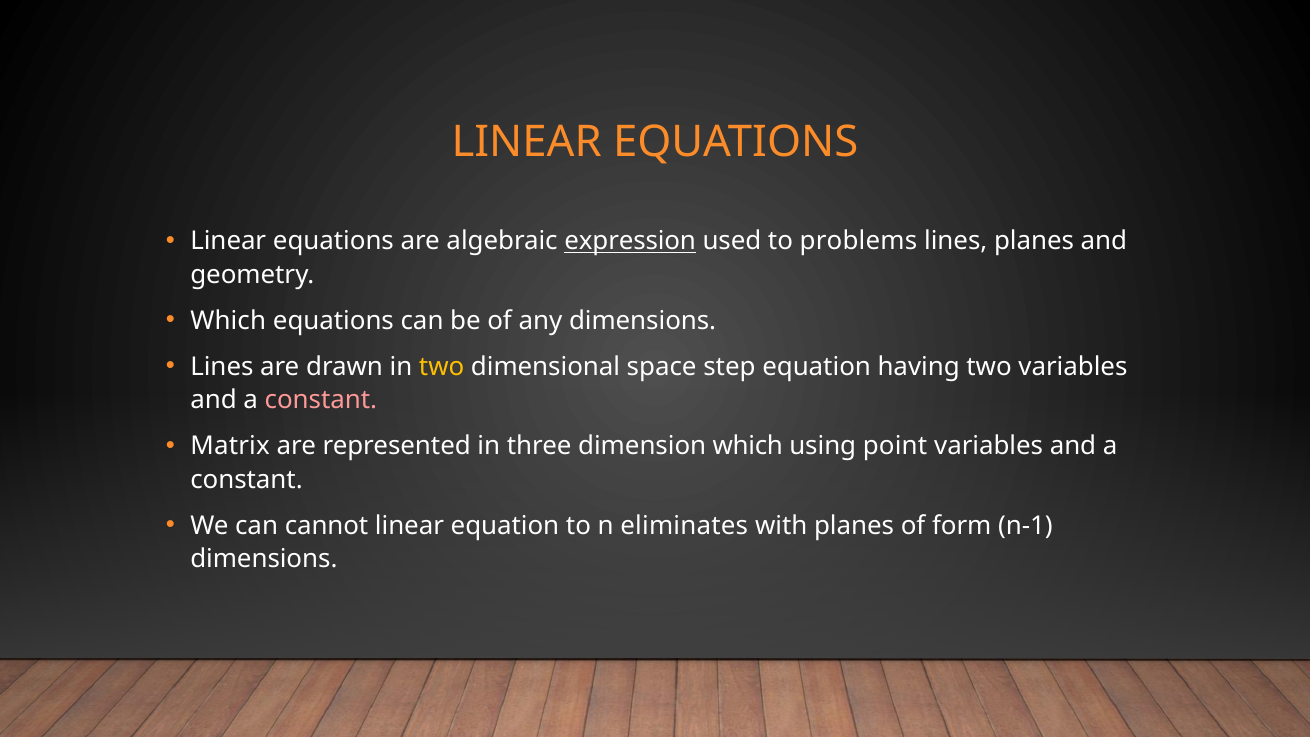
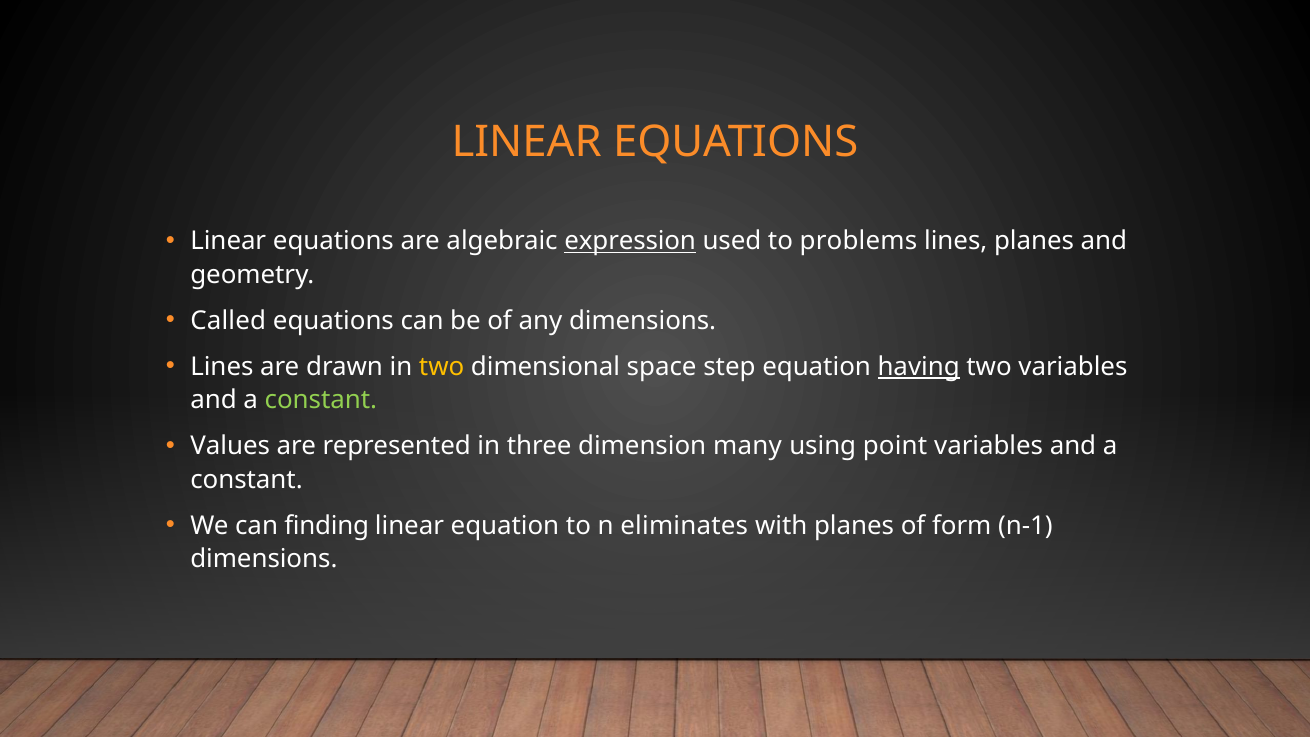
Which: Which -> Called (228, 321)
having underline: none -> present (919, 367)
constant colour: pink -> light green (321, 400)
Matrix: Matrix -> Values (230, 446)
dimension which: which -> many (748, 446)
cannot: cannot -> finding (327, 525)
